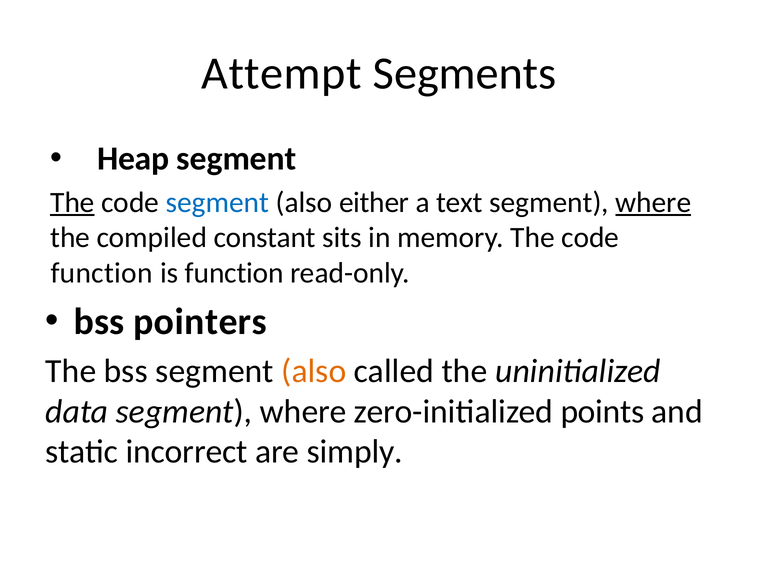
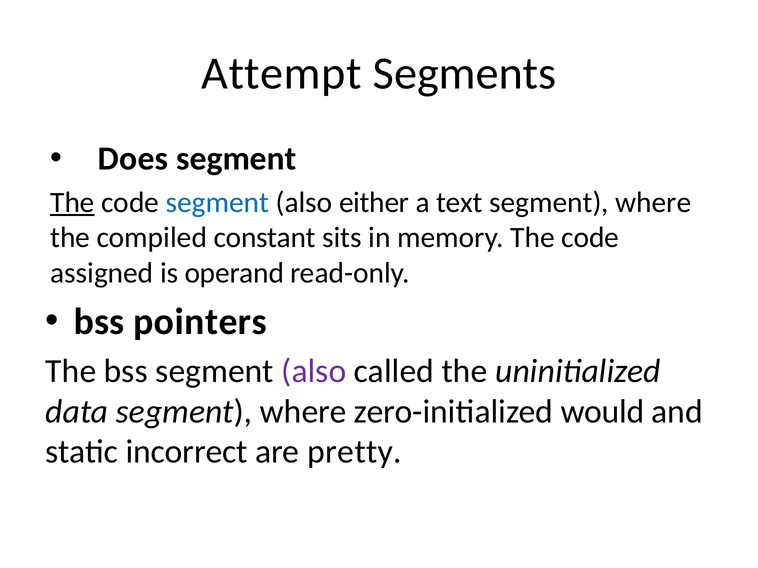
Heap: Heap -> Does (133, 159)
where underline: present -> none (653, 203)
function: function -> assigned (102, 273)
is function: function -> operand (234, 273)
also colour: orange -> purple (314, 371)
points: points -> would (602, 412)
simply: simply -> pretty (355, 452)
